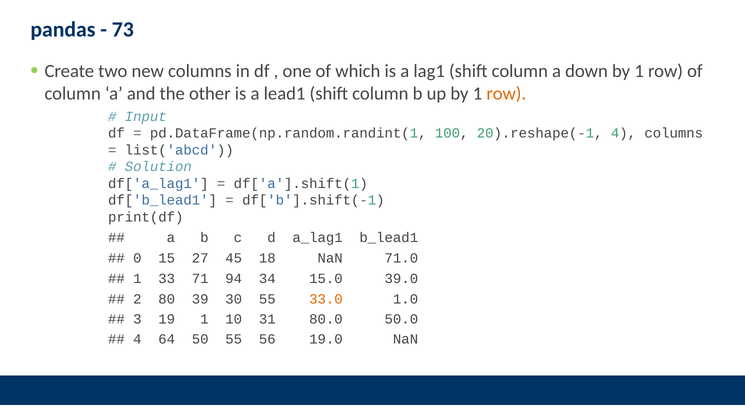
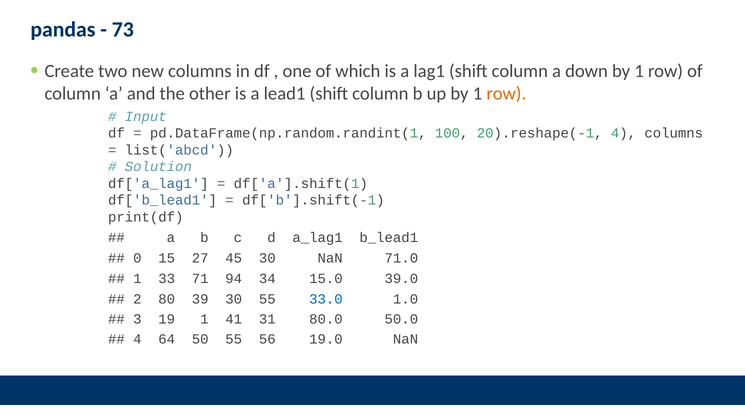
45 18: 18 -> 30 (267, 258)
33.0 colour: orange -> blue (326, 299)
10: 10 -> 41 (234, 319)
